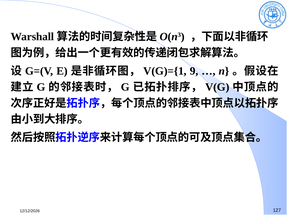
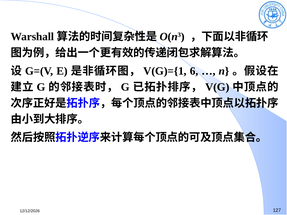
9: 9 -> 6 (194, 71)
